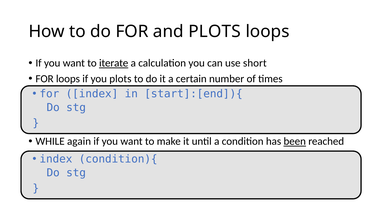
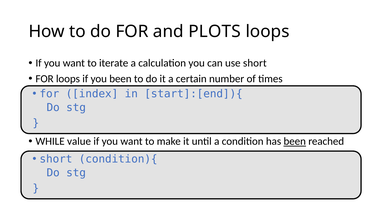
iterate underline: present -> none (114, 63)
you plots: plots -> been (120, 79)
again: again -> value (79, 142)
index: index -> short (56, 159)
